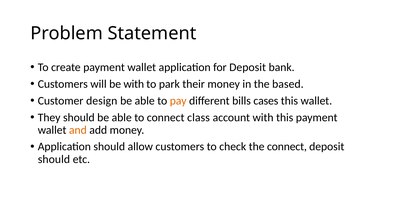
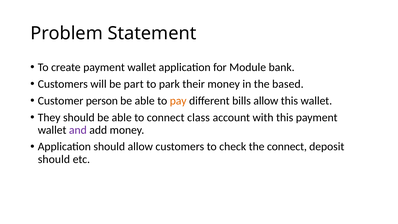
for Deposit: Deposit -> Module (248, 67)
be with: with -> part (134, 84)
design: design -> person (102, 101)
bills cases: cases -> allow (266, 101)
and colour: orange -> purple (78, 130)
